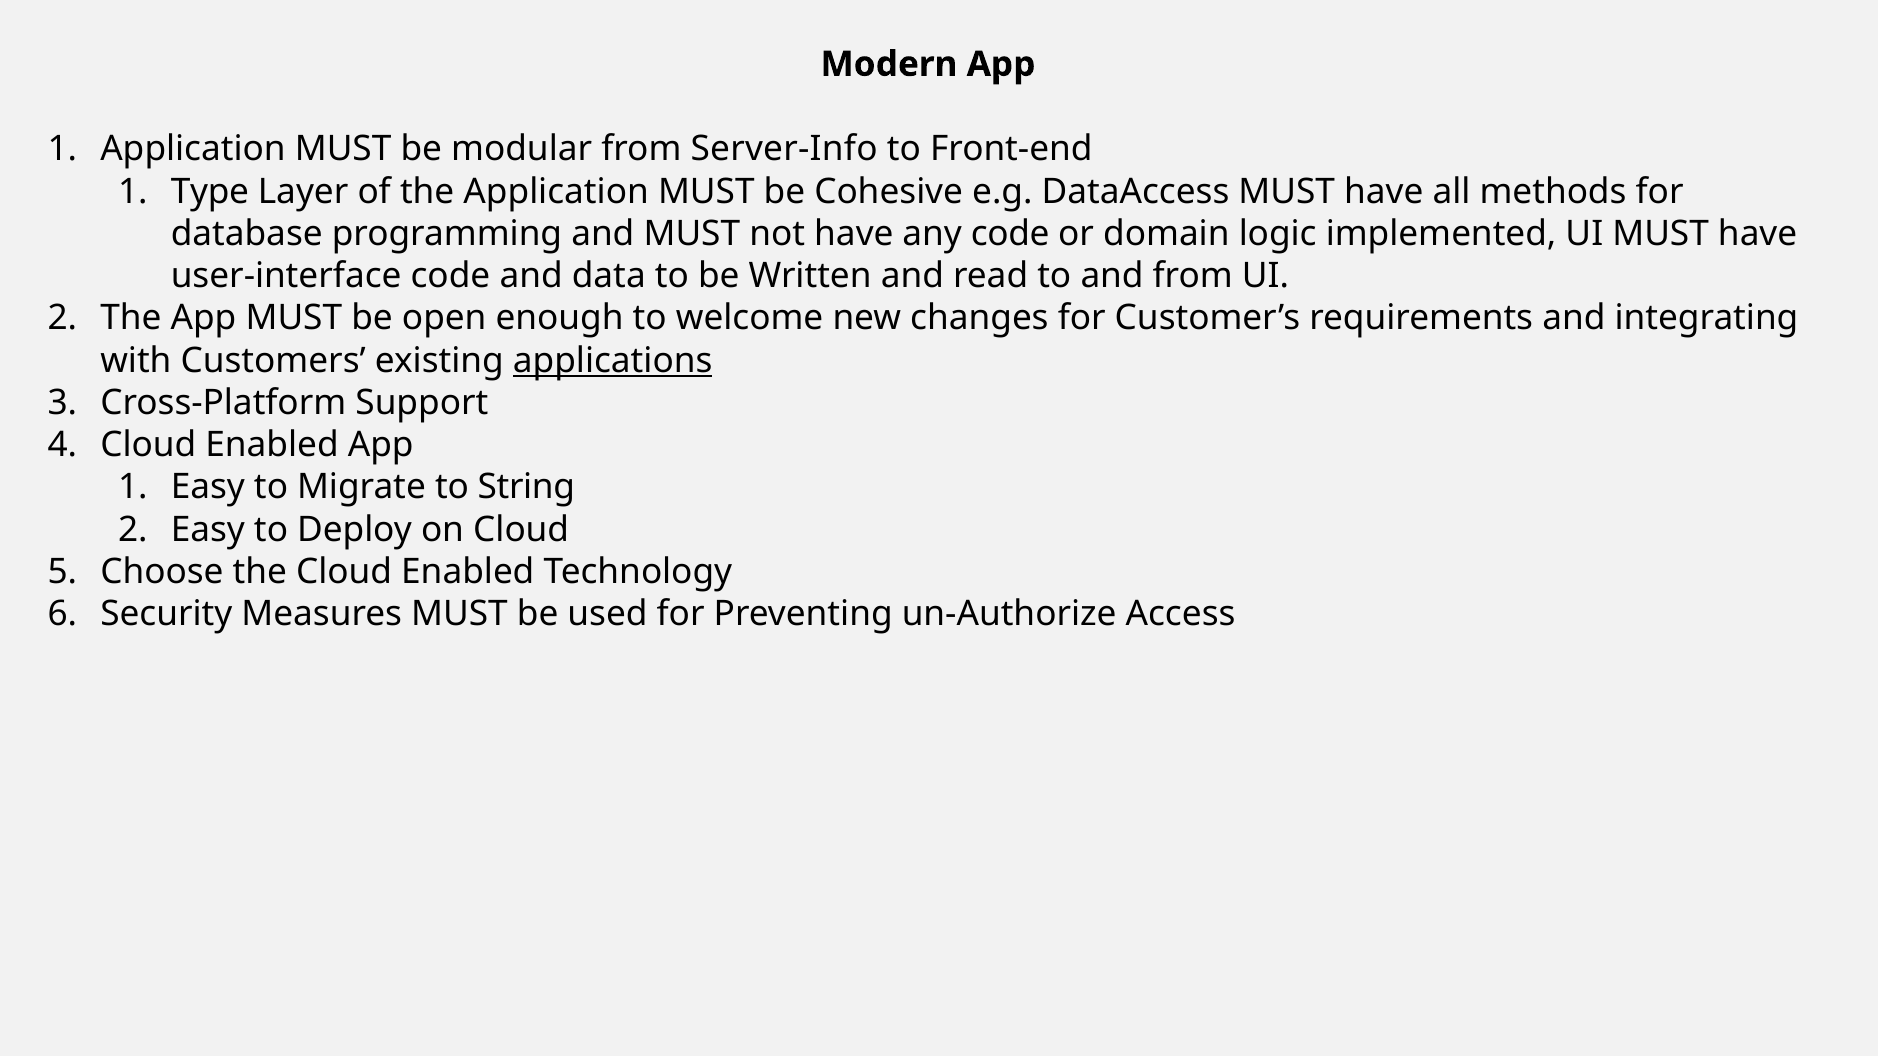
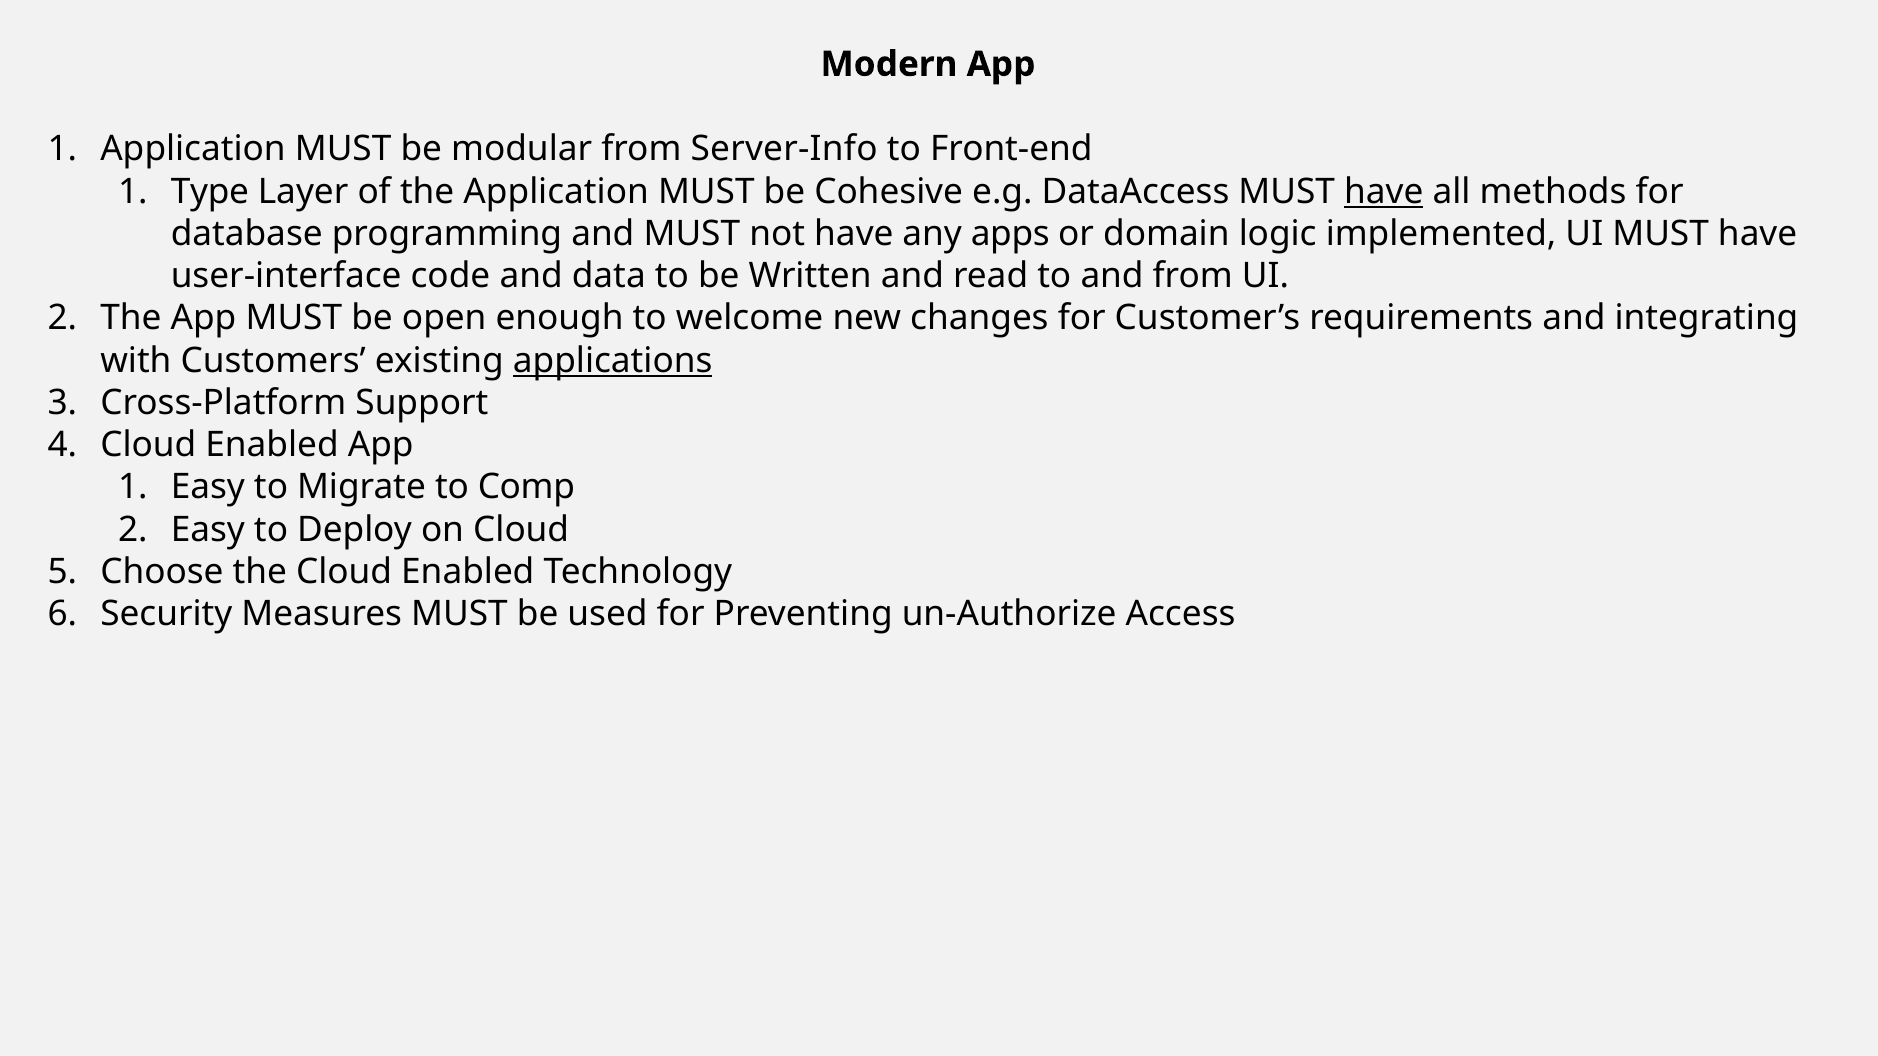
have underline: none -> present (1384, 192)
any code: code -> apps (1010, 234)
String: String -> Comp (526, 487)
